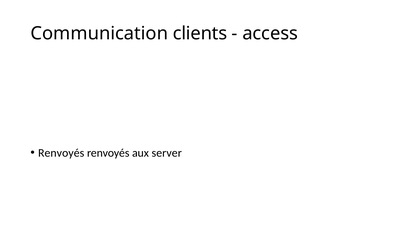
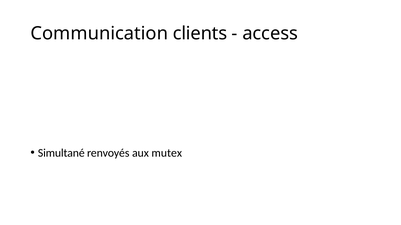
Renvoyés: Renvoyés -> Simultané (61, 153)
server: server -> mutex (167, 153)
